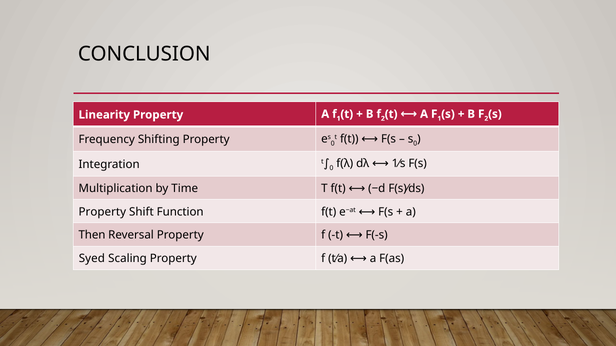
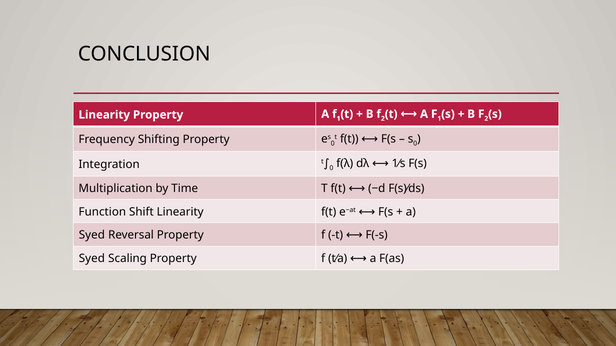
Property: Property -> Function (102, 212)
Shift Function: Function -> Linearity (180, 212)
Then: Then -> Syed (92, 235)
